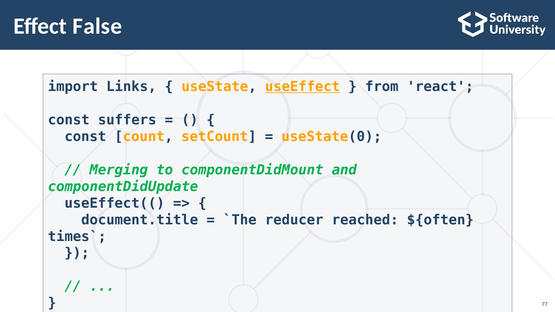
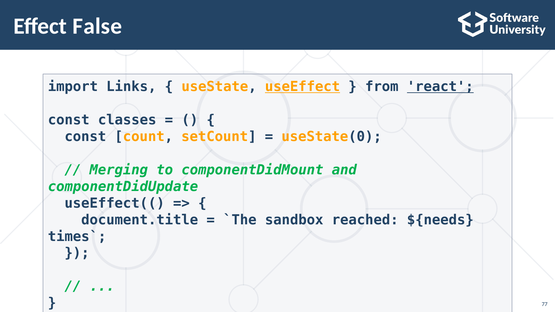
react underline: none -> present (440, 87)
suffers: suffers -> classes (127, 120)
reducer: reducer -> sandbox (294, 220)
${often: ${often -> ${needs (440, 220)
